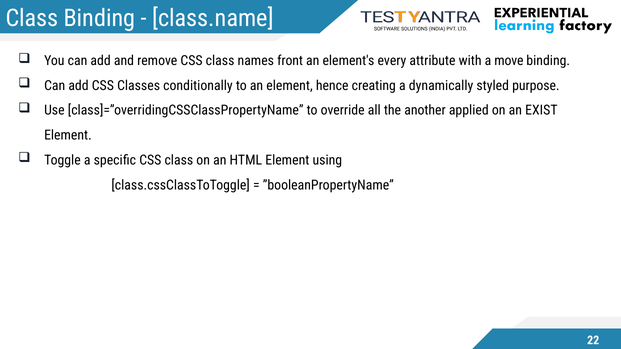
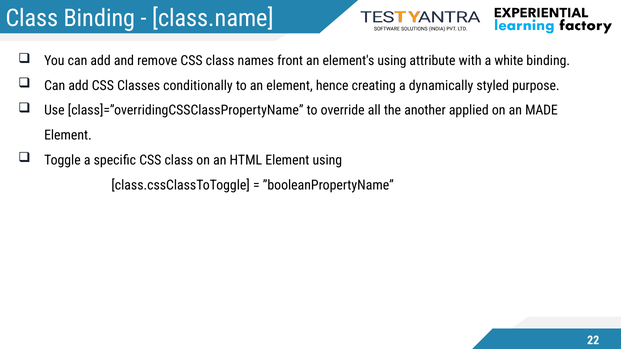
element's every: every -> using (392, 61)
move: move -> white (509, 61)
EXIST: EXIST -> MADE (541, 111)
